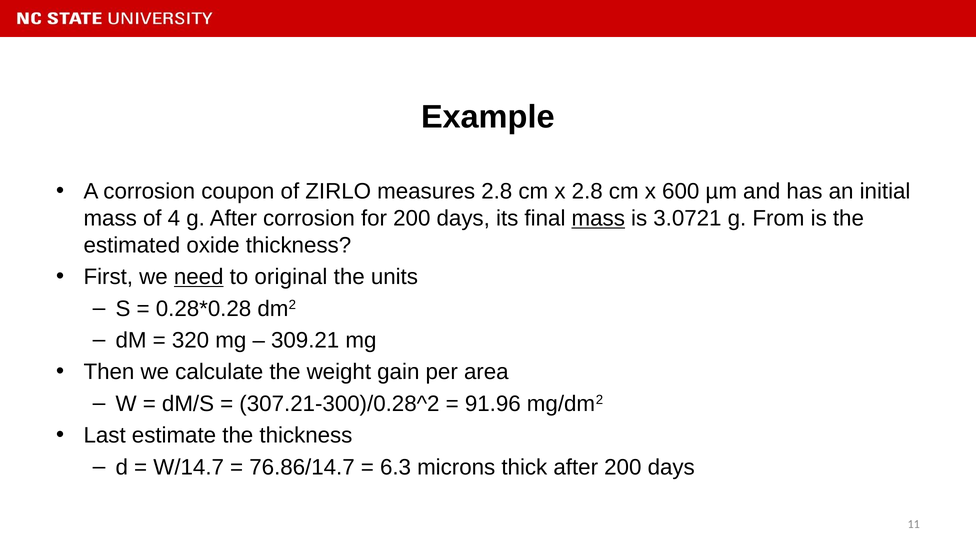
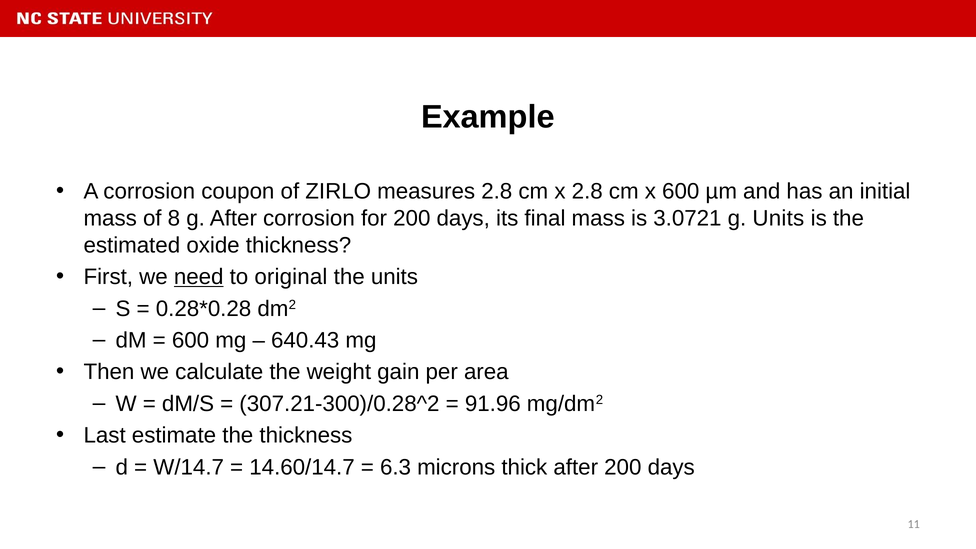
4: 4 -> 8 (174, 218)
mass underline: present -> none (598, 218)
g From: From -> Units (778, 218)
320: 320 -> 600 (191, 340)
309.21: 309.21 -> 640.43 (305, 340)
76.86/14.7: 76.86/14.7 -> 14.60/14.7 (302, 467)
